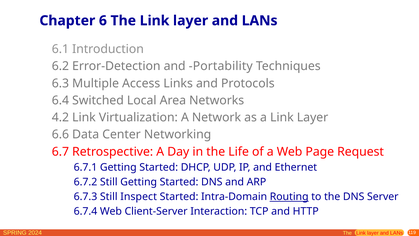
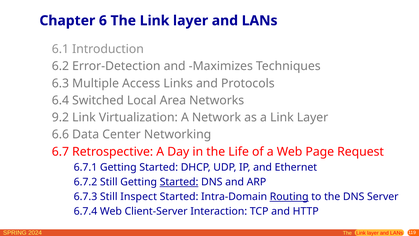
Portability: Portability -> Maximizes (221, 66)
4.2: 4.2 -> 9.2 (60, 117)
Started underline: none -> present (179, 182)
